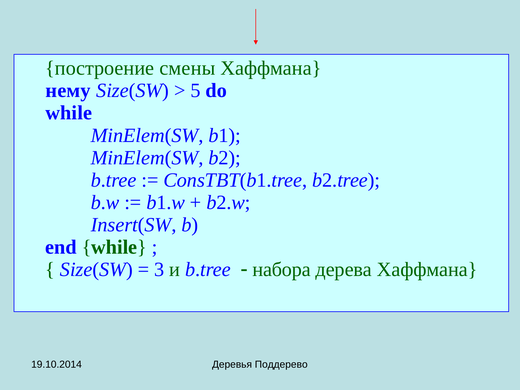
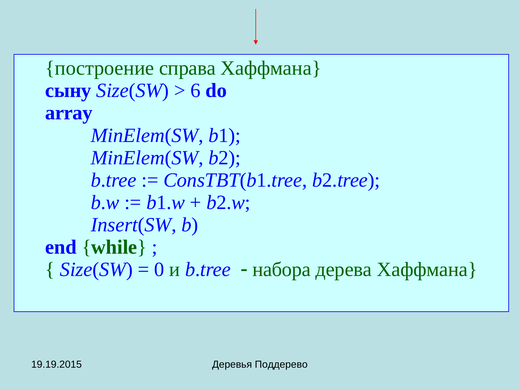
смены: смены -> справа (187, 68)
нему: нему -> сыну (68, 91)
5: 5 -> 6 (196, 91)
while: while -> array (69, 113)
3: 3 -> 0 (159, 270)
19.10.2014: 19.10.2014 -> 19.19.2015 (57, 365)
